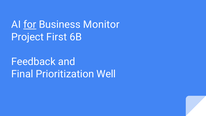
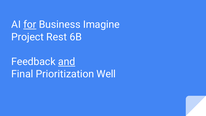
Monitor: Monitor -> Imagine (101, 25)
First: First -> Rest (57, 37)
and underline: none -> present (67, 62)
